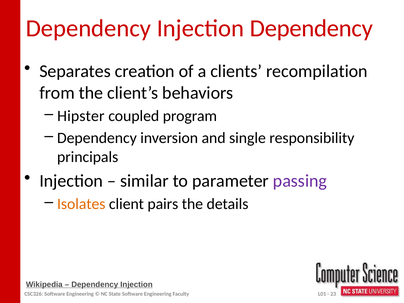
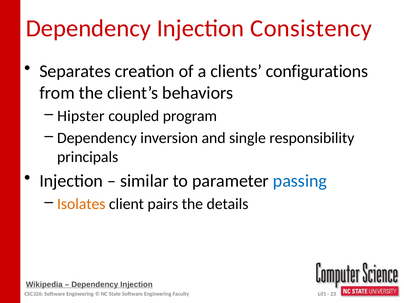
Injection Dependency: Dependency -> Consistency (311, 28)
recompilation: recompilation -> configurations (317, 71)
passing colour: purple -> blue (300, 181)
